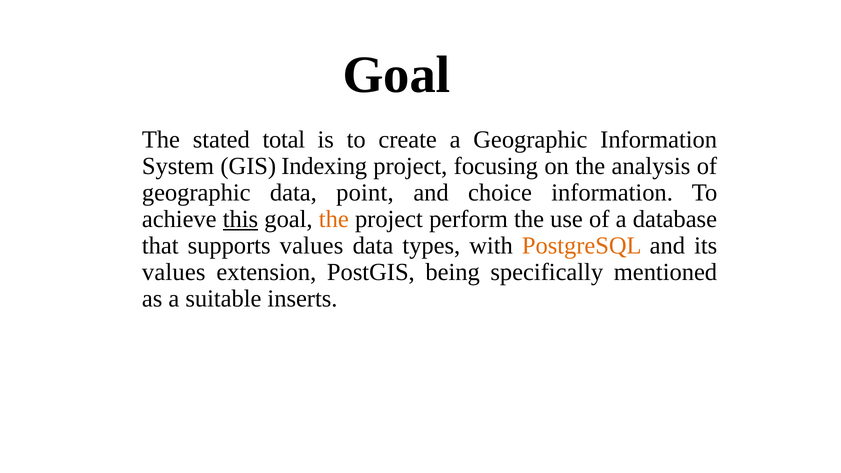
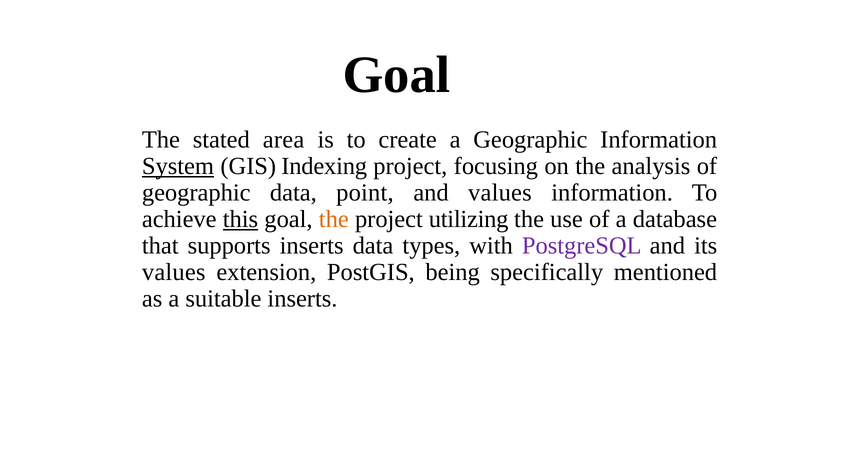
total: total -> area (284, 140)
System underline: none -> present (178, 166)
and choice: choice -> values (500, 193)
perform: perform -> utilizing (469, 219)
supports values: values -> inserts (312, 246)
PostgreSQL colour: orange -> purple (582, 246)
